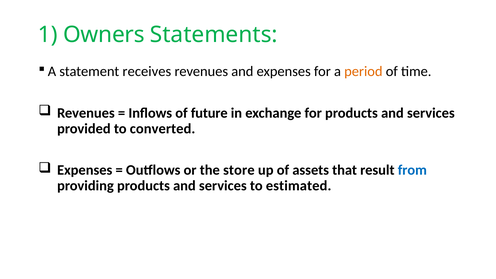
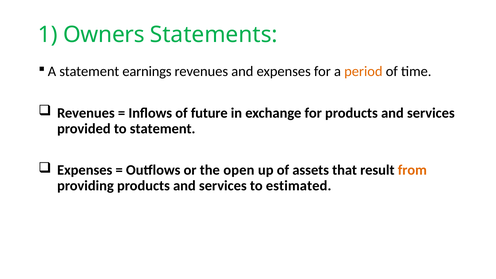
receives: receives -> earnings (147, 71)
to converted: converted -> statement (163, 129)
store: store -> open (239, 170)
from colour: blue -> orange (412, 170)
